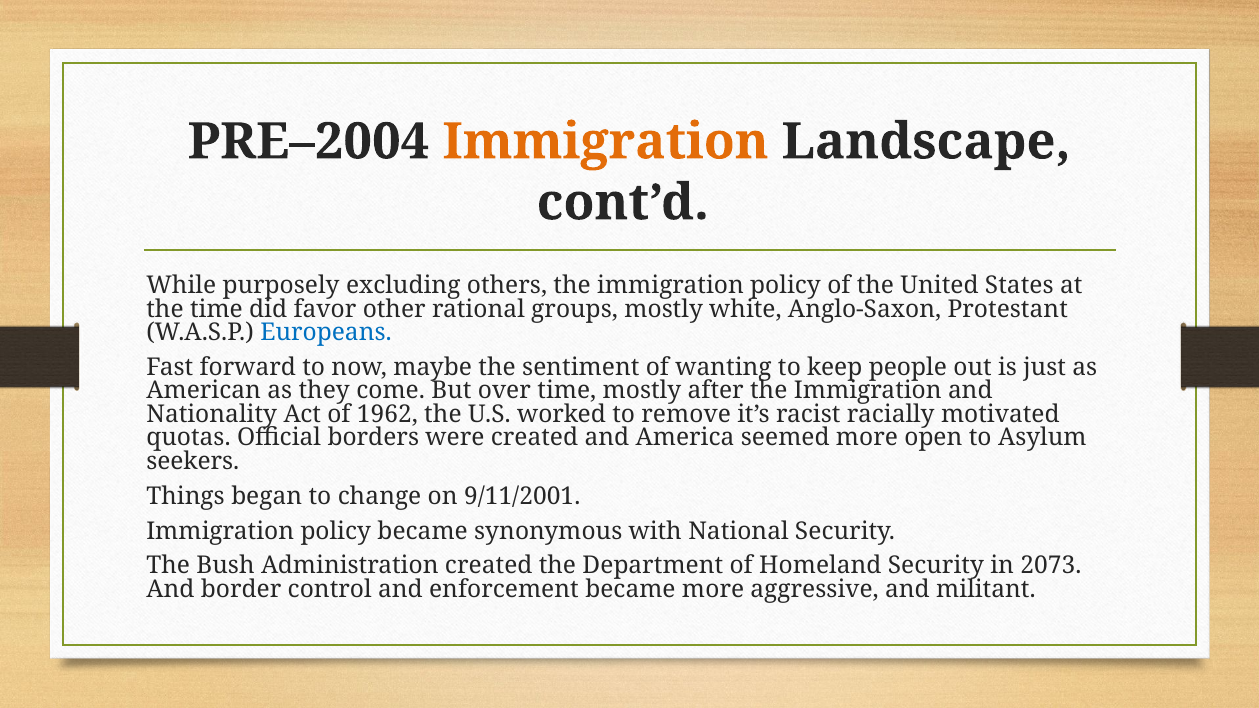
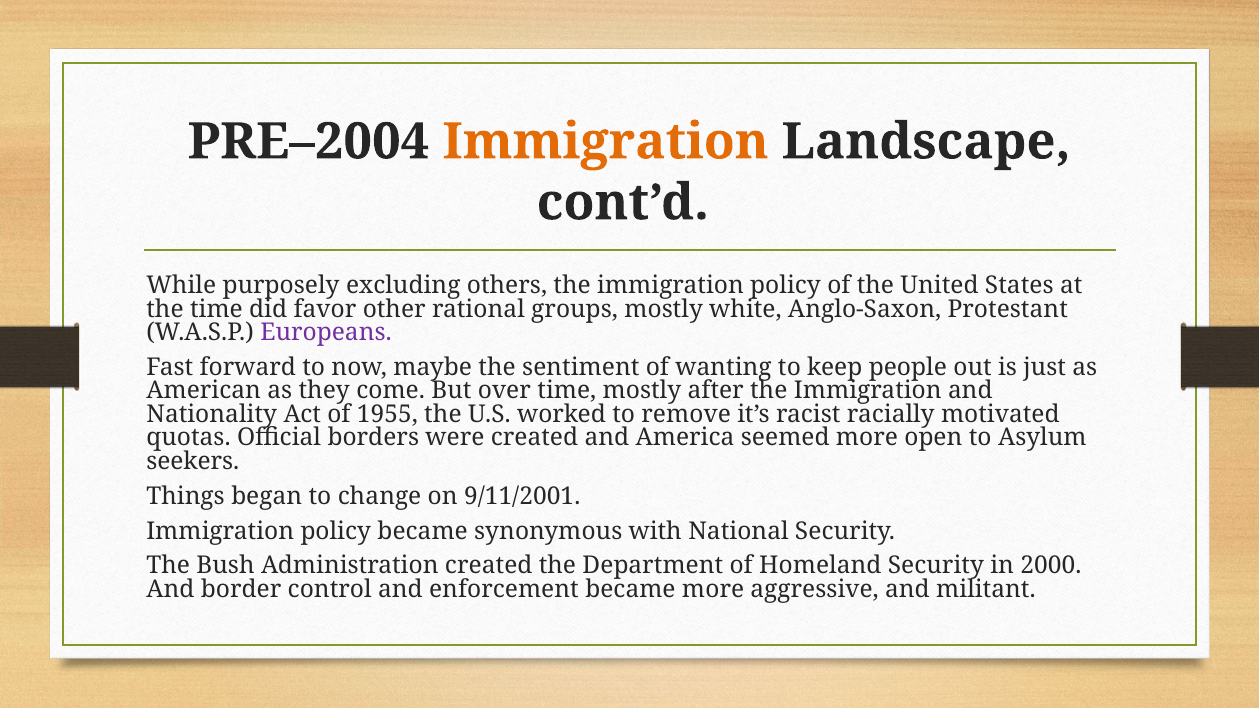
Europeans colour: blue -> purple (326, 333)
1962: 1962 -> 1955 (387, 415)
2073: 2073 -> 2000 (1051, 566)
